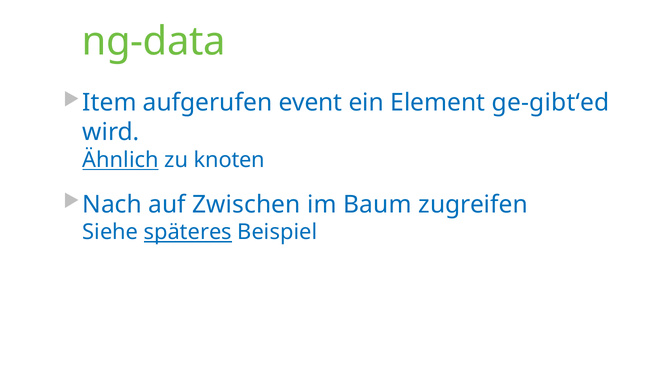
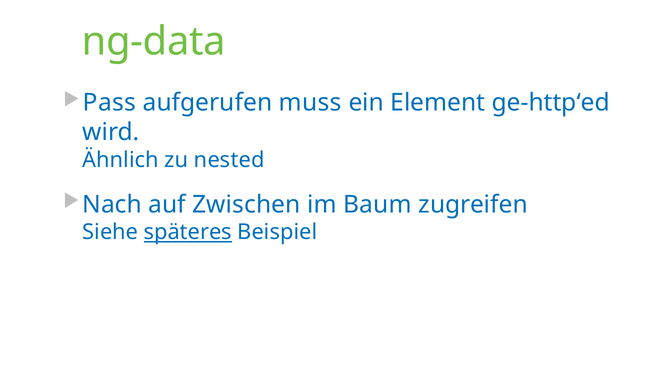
Item: Item -> Pass (109, 103)
event: event -> muss (310, 103)
ge-gibt‘ed: ge-gibt‘ed -> ge-http‘ed (551, 103)
Ähnlich underline: present -> none (121, 160)
knoten: knoten -> nested (229, 160)
